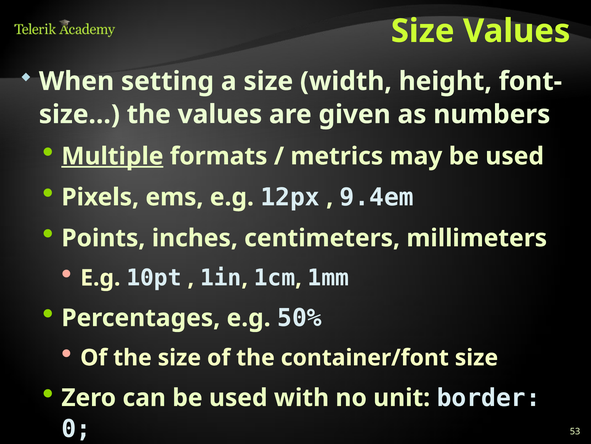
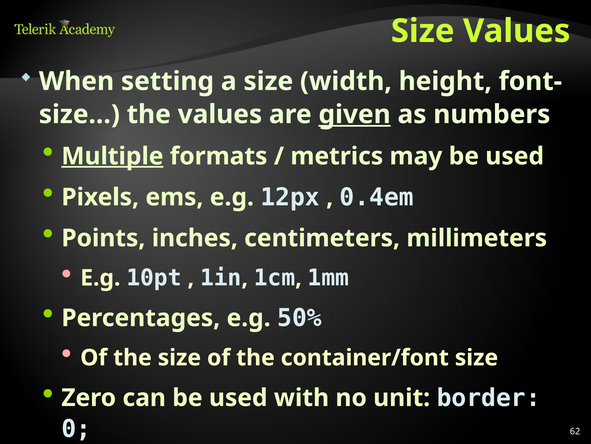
given underline: none -> present (355, 114)
9.4em: 9.4em -> 0.4em (377, 197)
53: 53 -> 62 (575, 431)
